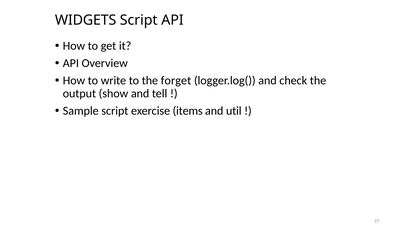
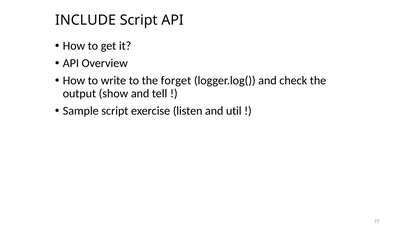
WIDGETS: WIDGETS -> INCLUDE (86, 20)
items: items -> listen (188, 111)
